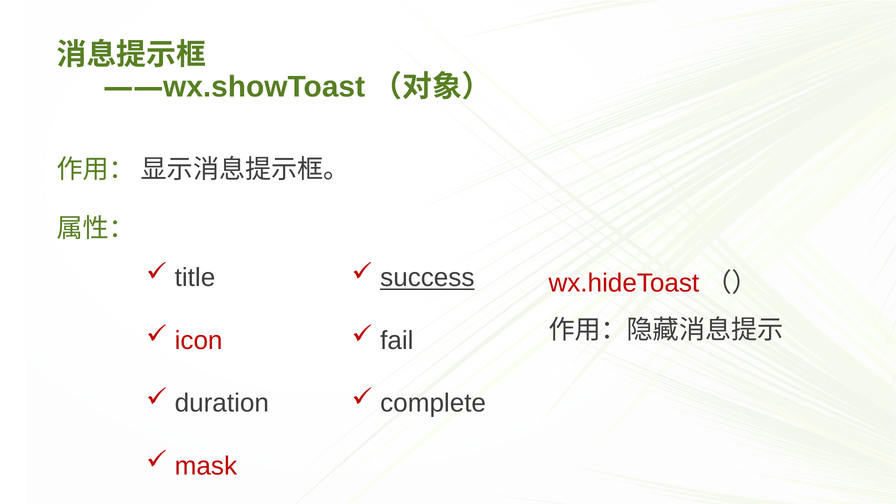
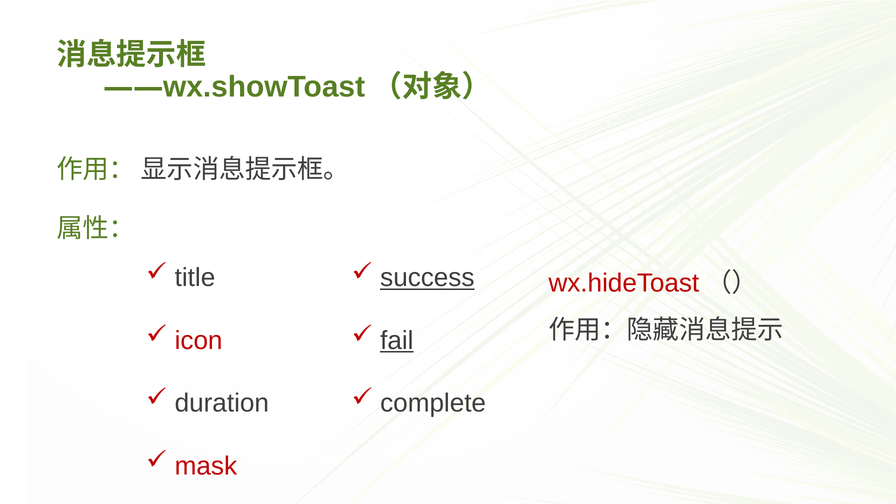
fail underline: none -> present (397, 341)
